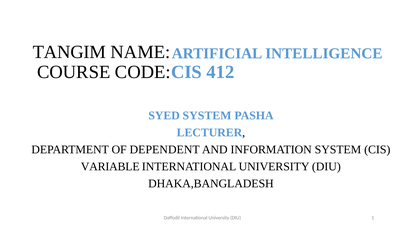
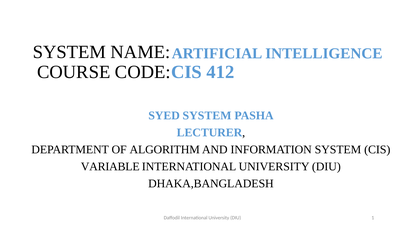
TANGIM: TANGIM -> SYSTEM (69, 52)
DEPENDENT: DEPENDENT -> ALGORITHM (165, 150)
